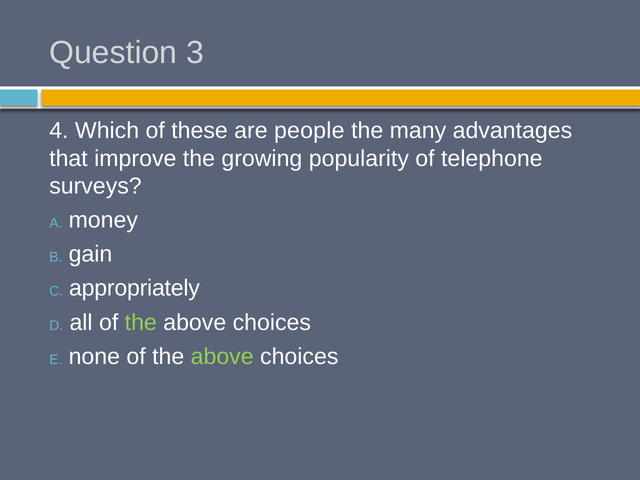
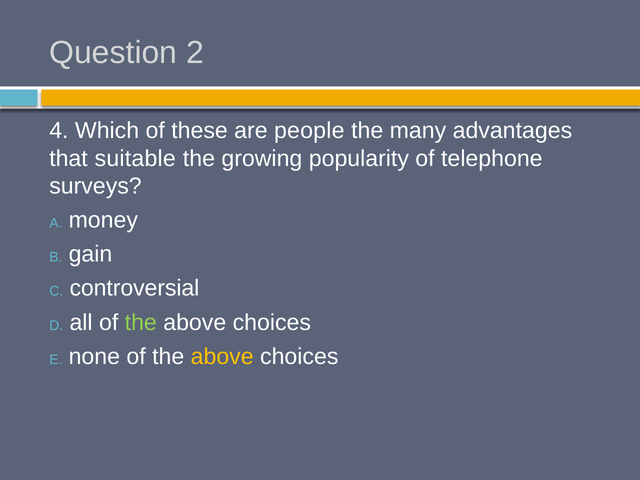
3: 3 -> 2 (195, 53)
improve: improve -> suitable (135, 159)
appropriately: appropriately -> controversial (134, 288)
above colour: light green -> yellow (222, 356)
